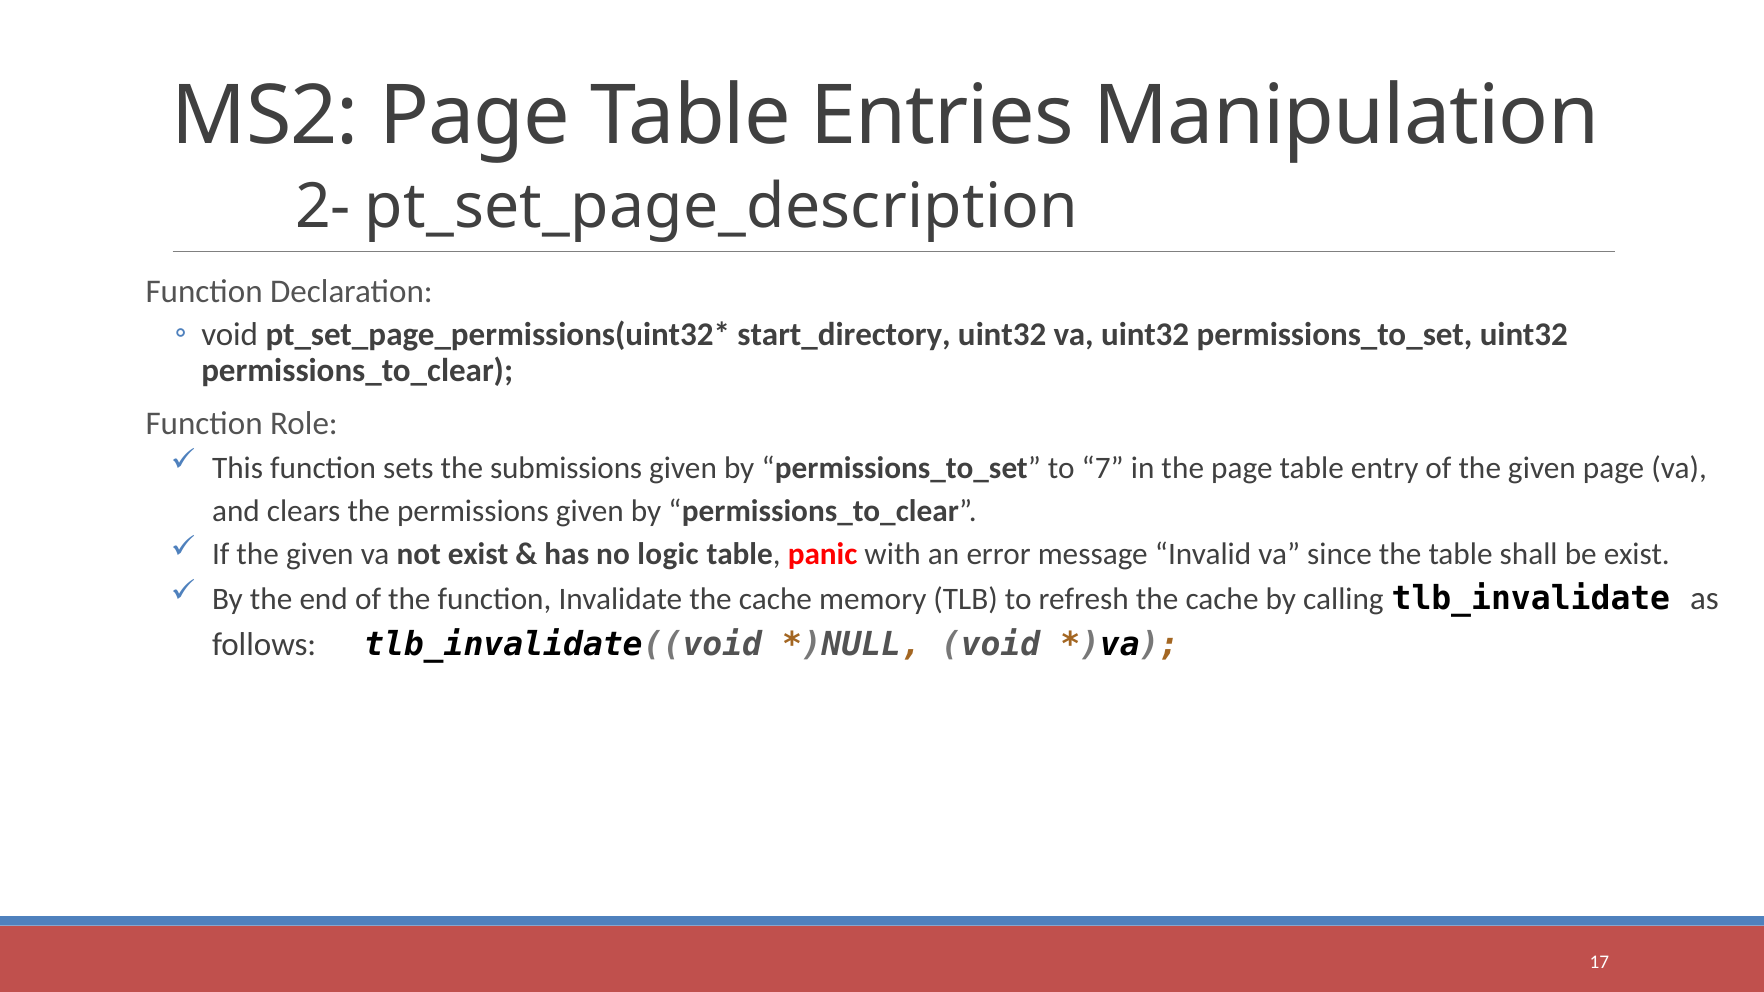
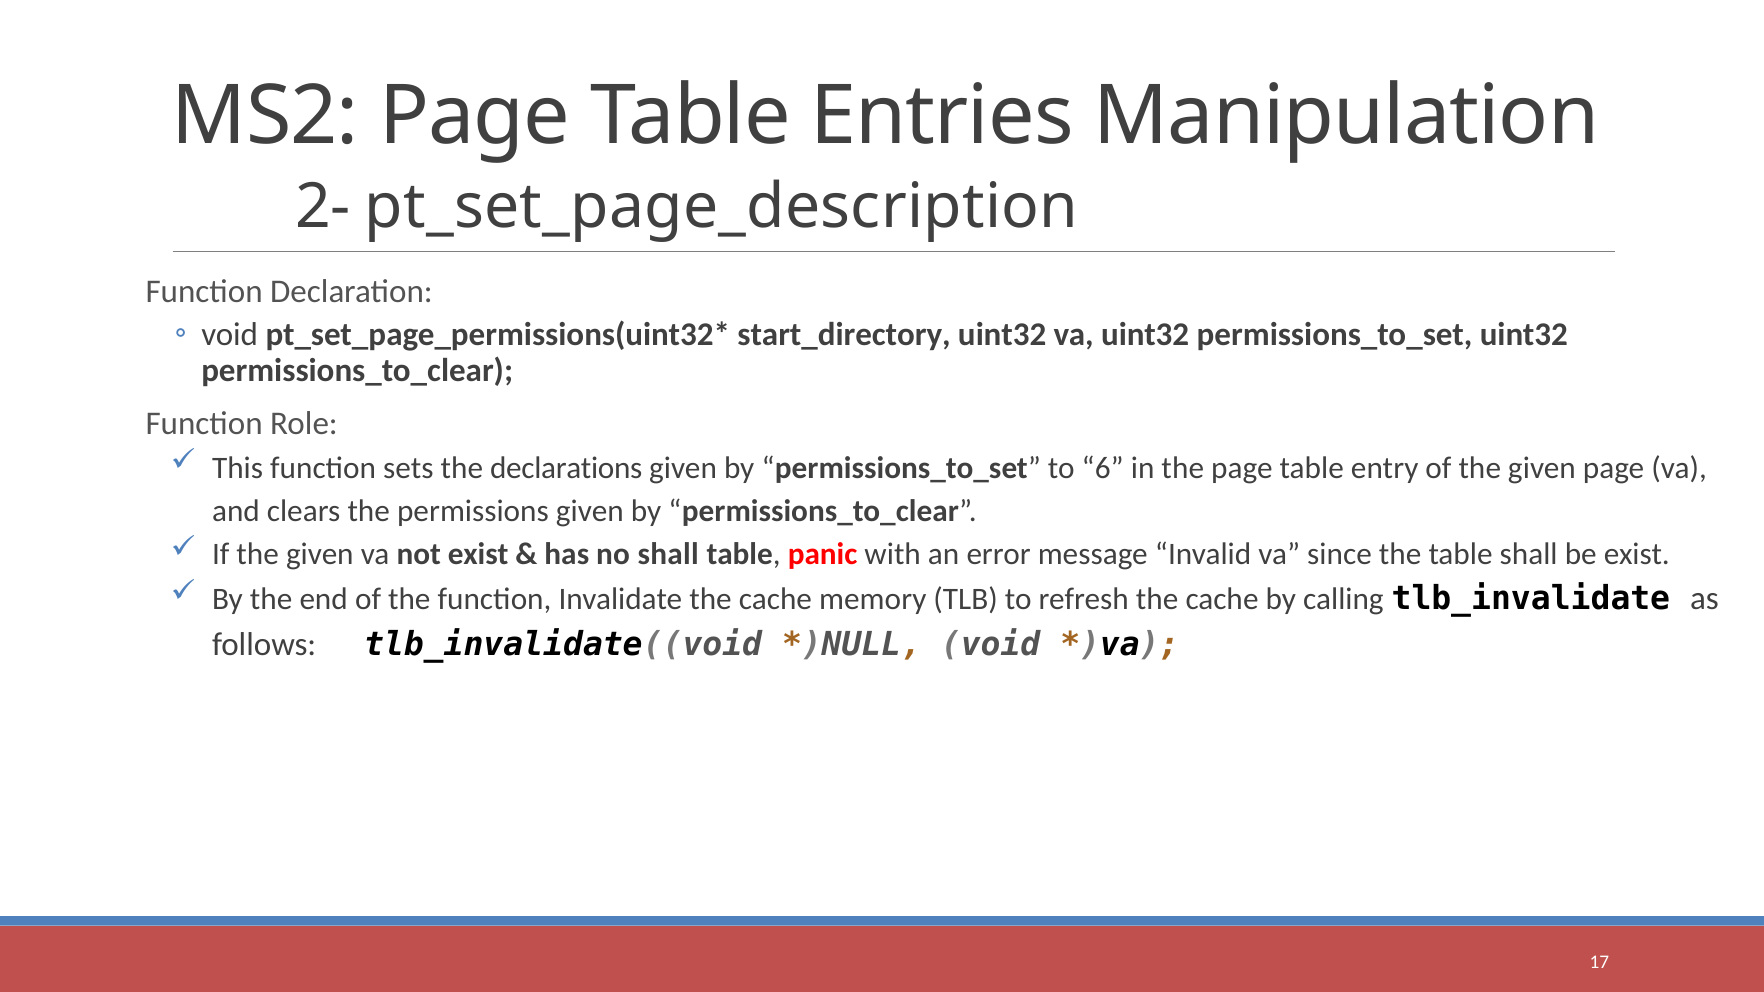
submissions: submissions -> declarations (566, 468)
7: 7 -> 6 (1103, 468)
no logic: logic -> shall (668, 554)
